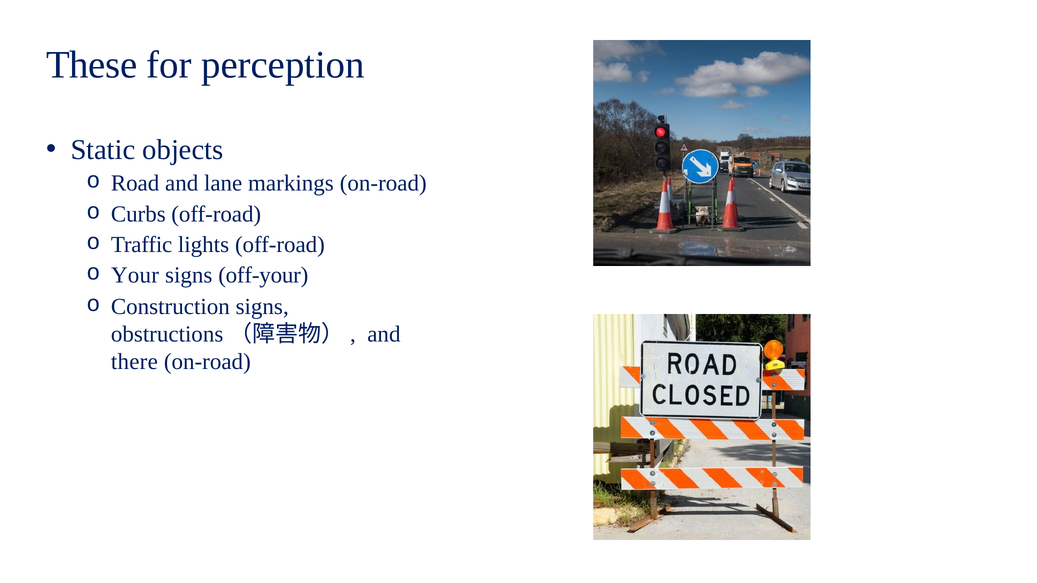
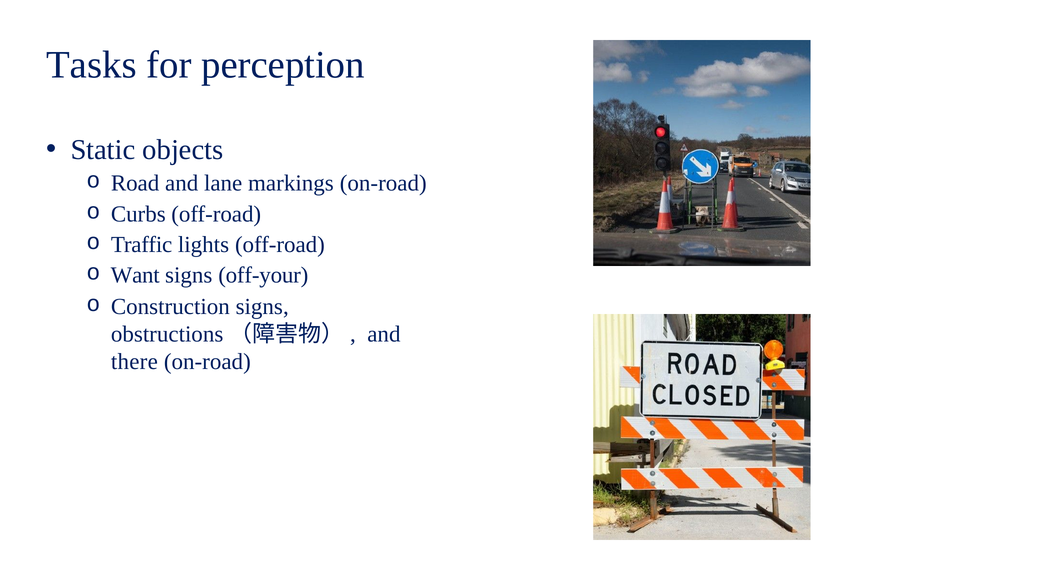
These: These -> Tasks (91, 65)
Your: Your -> Want (135, 275)
